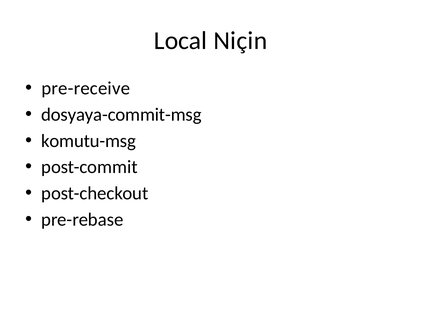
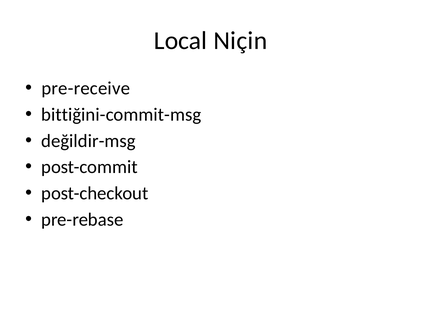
dosyaya-commit-msg: dosyaya-commit-msg -> bittiğini-commit-msg (121, 115)
komutu-msg: komutu-msg -> değildir-msg (88, 141)
